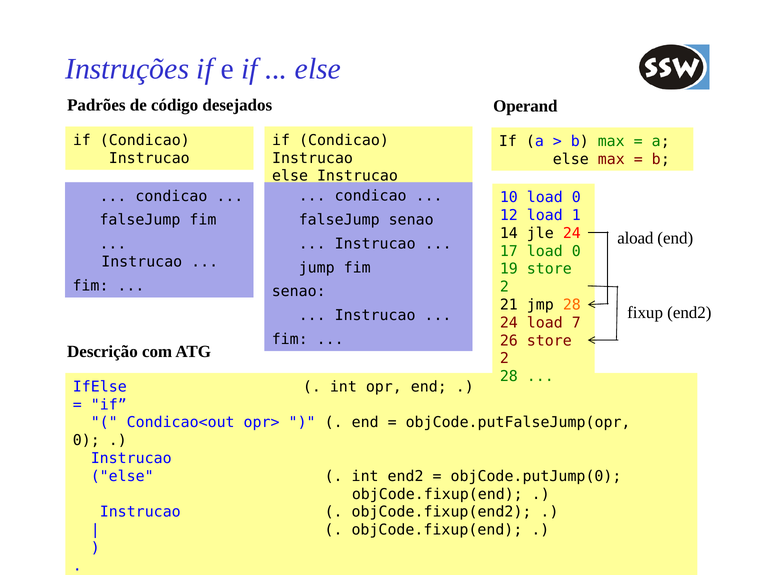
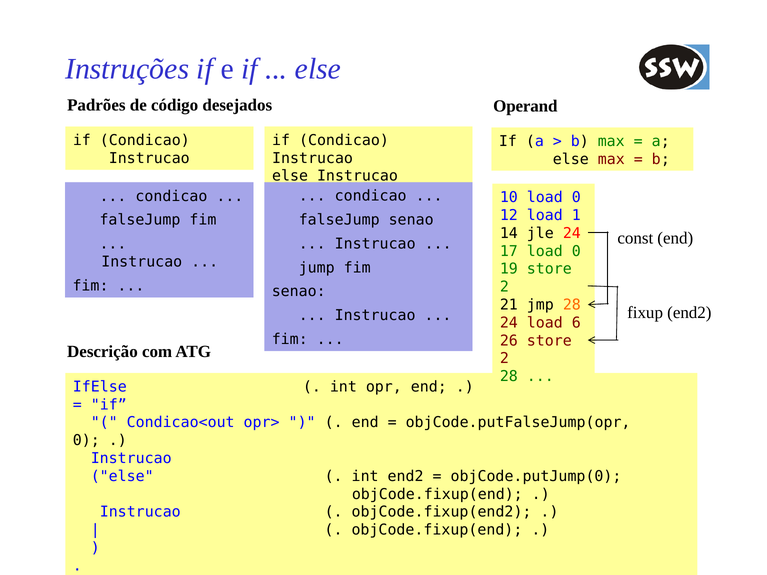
aload: aload -> const (635, 238)
7: 7 -> 6 (576, 323)
